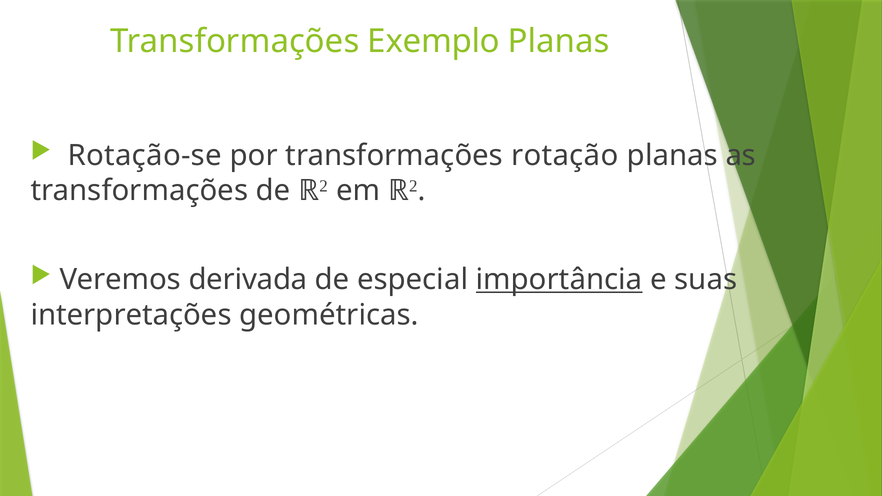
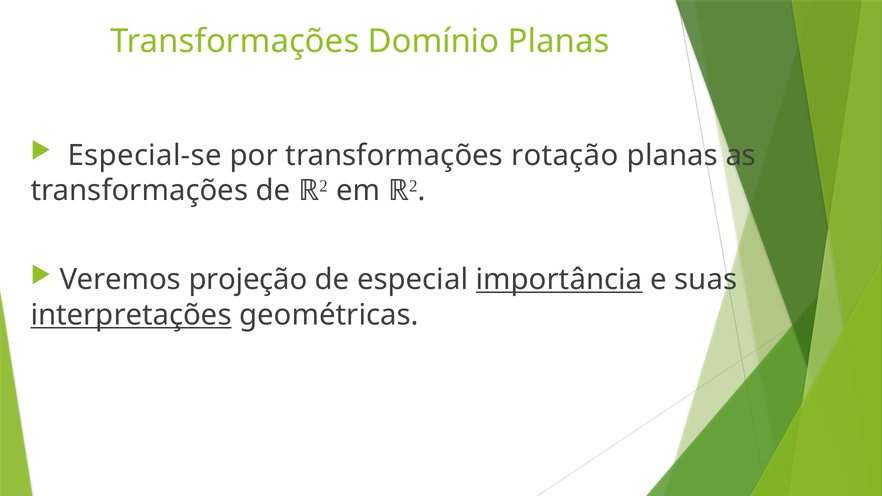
Exemplo: Exemplo -> Domínio (434, 41)
Rotação-se: Rotação-se -> Especial-se (145, 155)
derivada: derivada -> projeção (248, 280)
interpretações underline: none -> present (131, 315)
